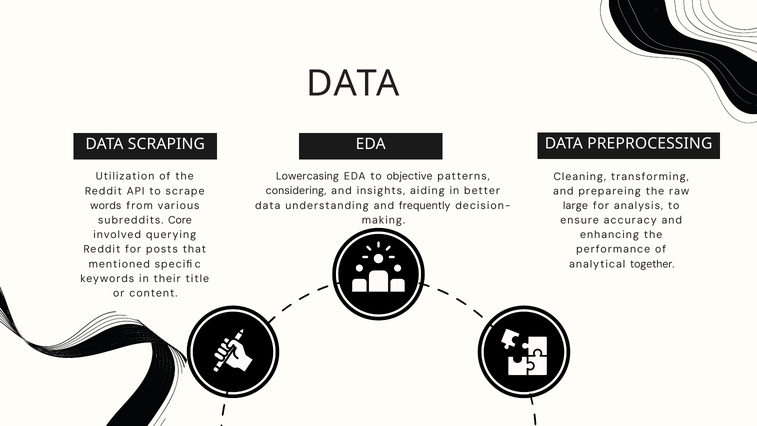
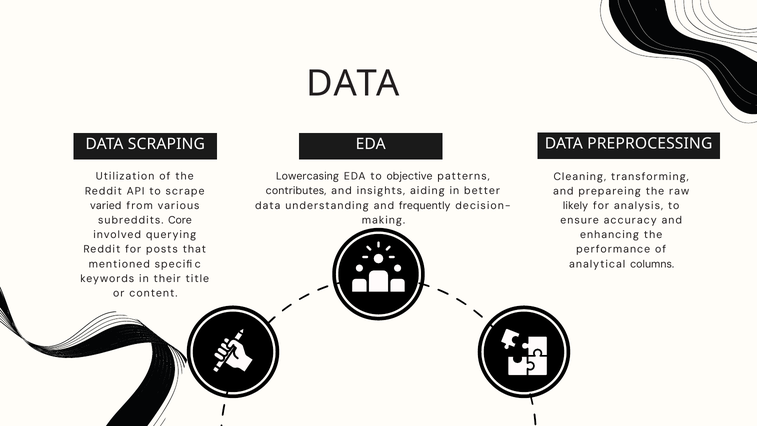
considering: considering -> contributes (296, 191)
words: words -> varied (106, 206)
large: large -> likely (576, 206)
together: together -> columns (652, 264)
